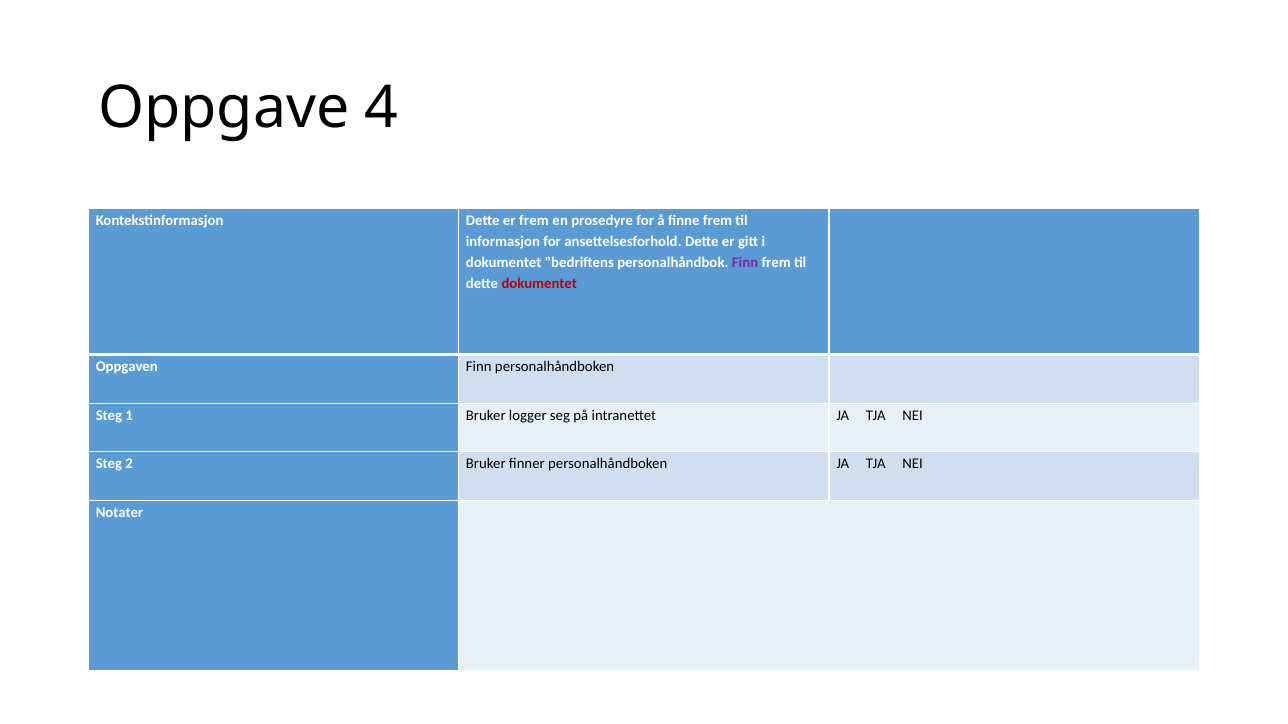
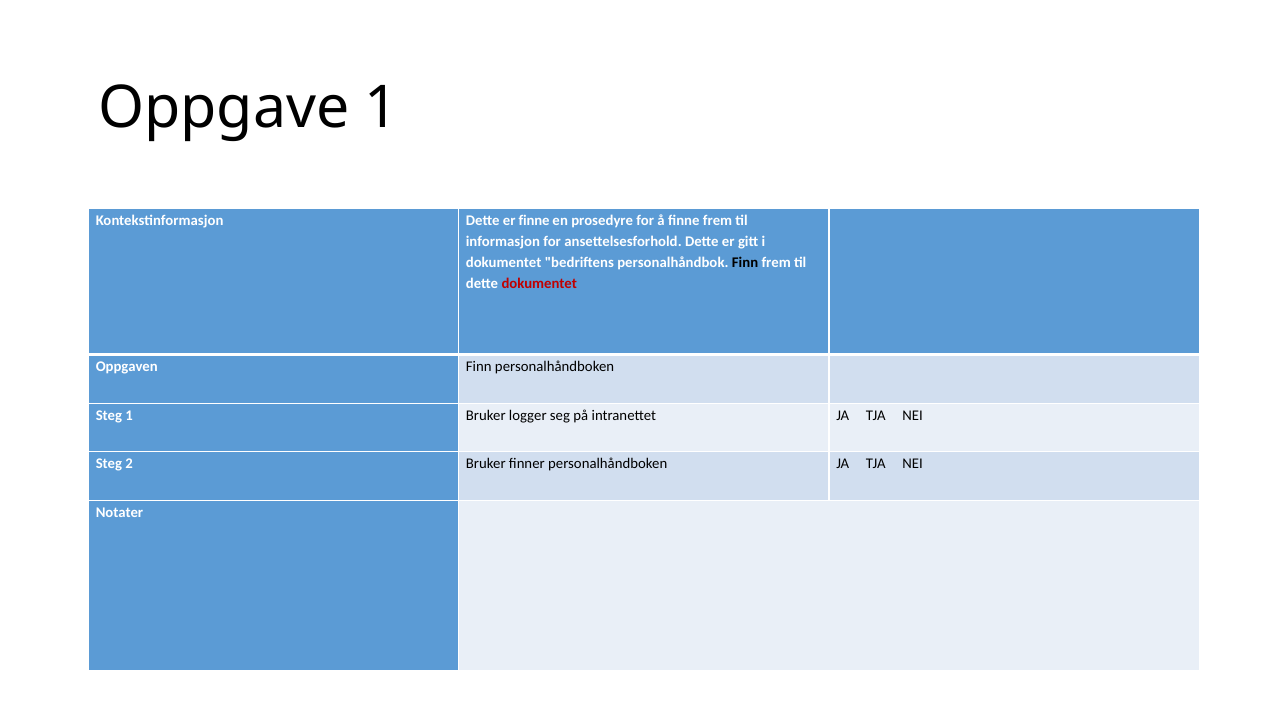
Oppgave 4: 4 -> 1 (382, 108)
er frem: frem -> finne (534, 221)
Finn colour: purple -> black (745, 263)
